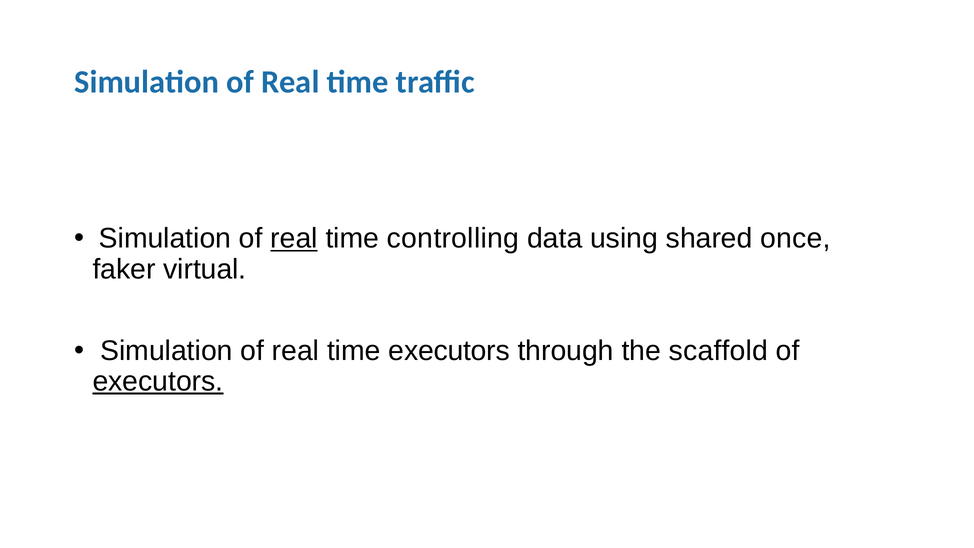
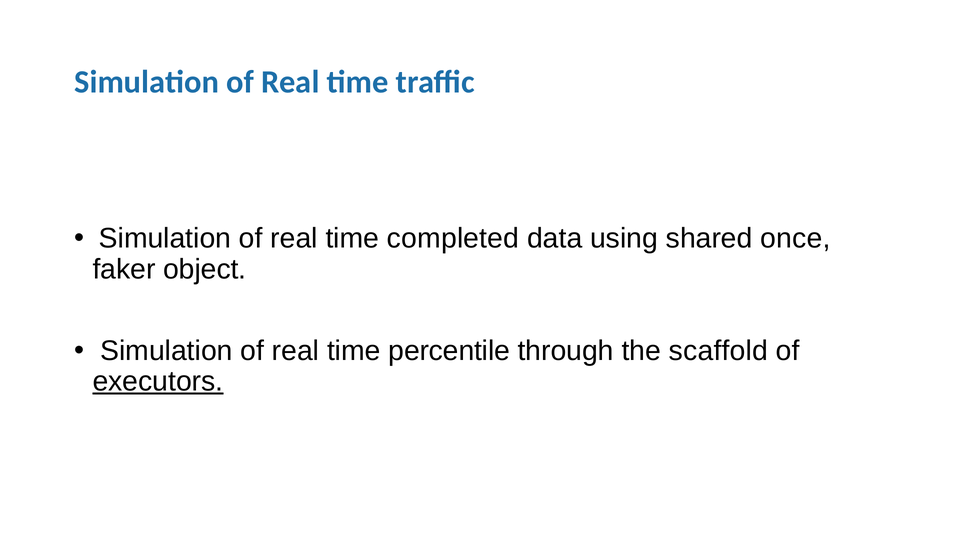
real underline: present -> none (294, 238)
controlling: controlling -> completed (453, 238)
virtual: virtual -> object (205, 269)
time executors: executors -> percentile (449, 351)
